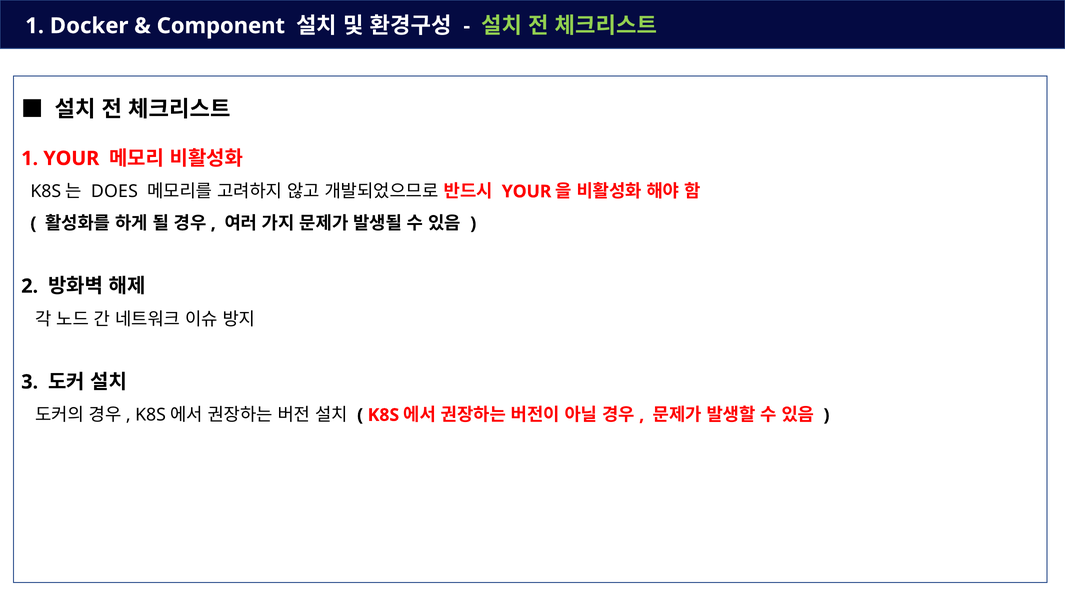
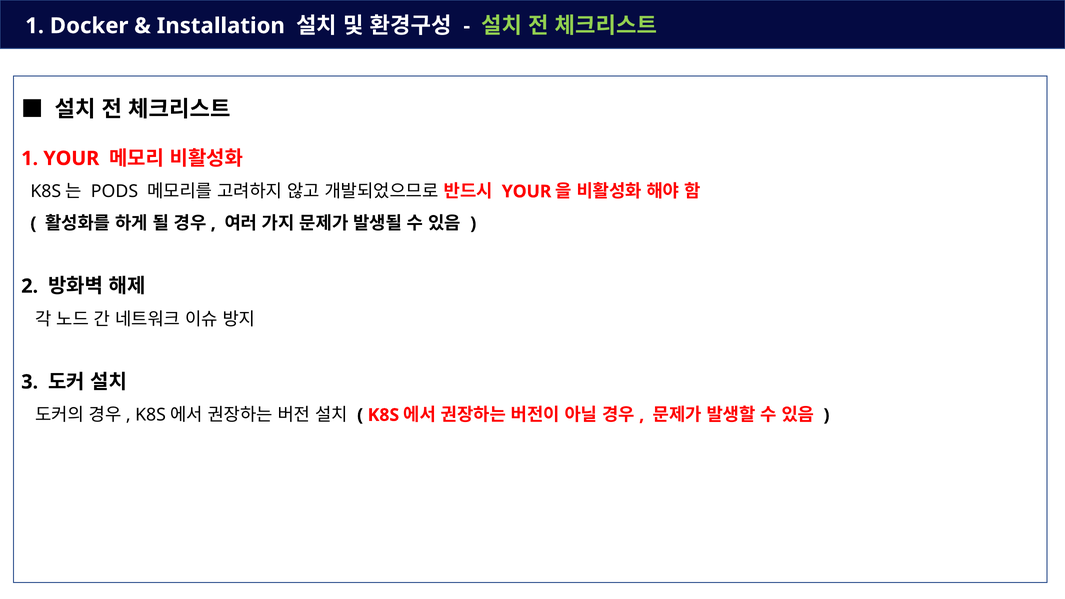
Component: Component -> Installation (221, 26)
DOES: DOES -> PODS (114, 192)
